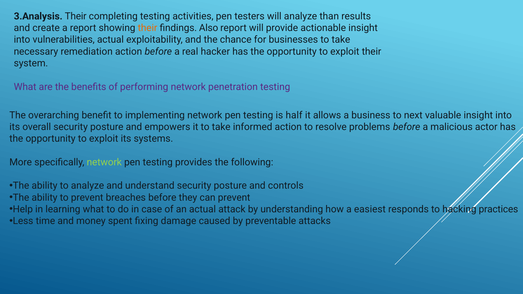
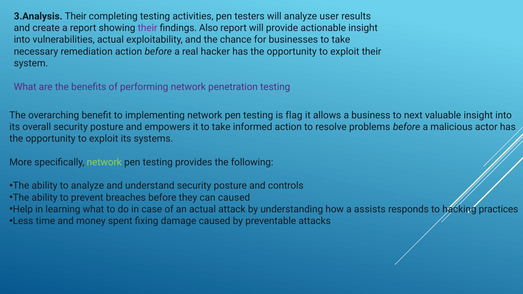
than: than -> user (329, 16)
their colour: orange -> purple (148, 28)
half: half -> flag (294, 115)
can prevent: prevent -> caused (234, 198)
easiest: easiest -> assists (370, 209)
